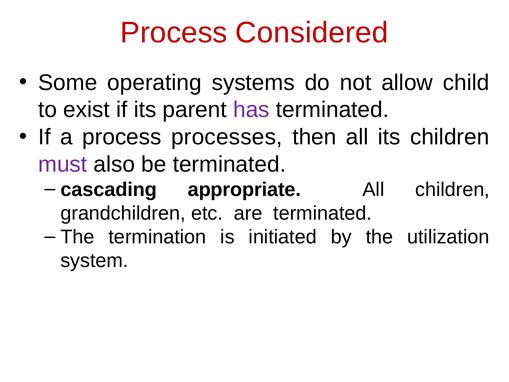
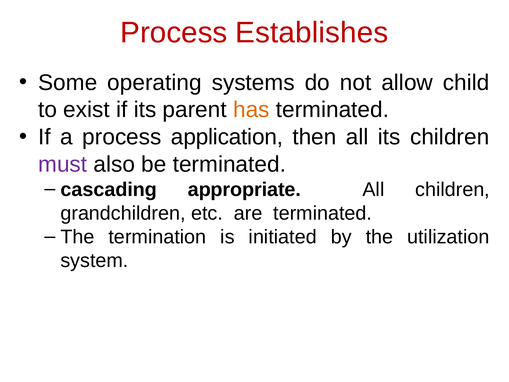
Considered: Considered -> Establishes (312, 33)
has colour: purple -> orange (251, 110)
processes: processes -> application (227, 137)
